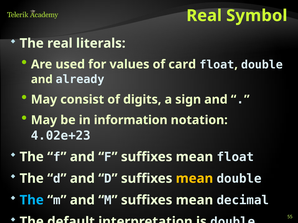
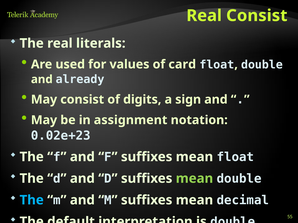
Real Symbol: Symbol -> Consist (257, 16)
information: information -> assignment (131, 120)
4.02e+23: 4.02e+23 -> 0.02e+23 (61, 136)
mean colour: yellow -> light green (194, 179)
